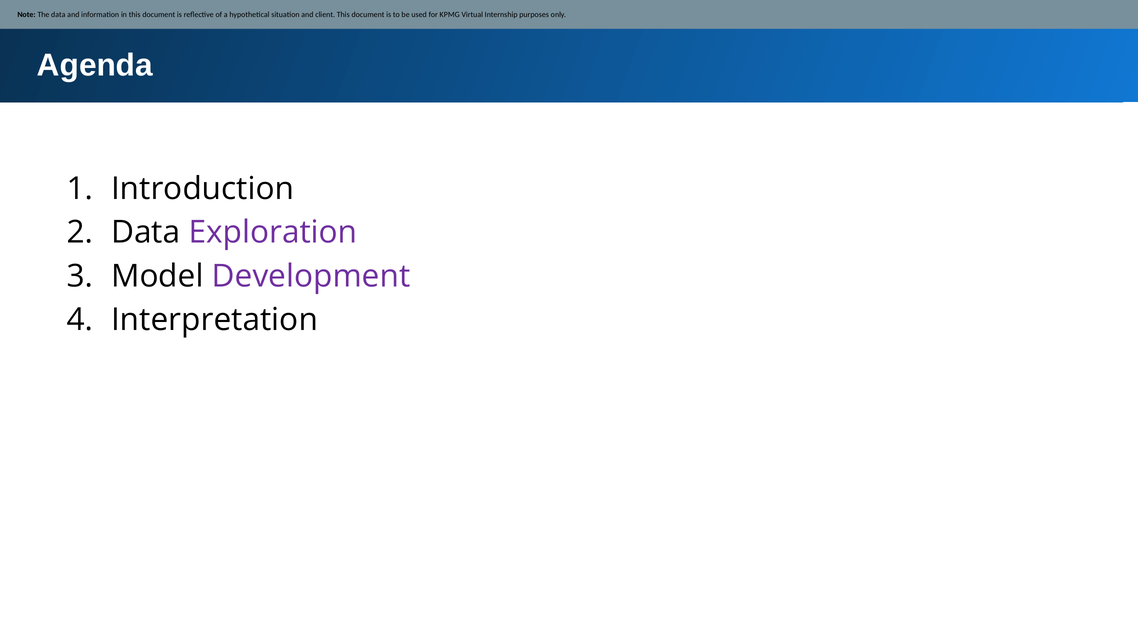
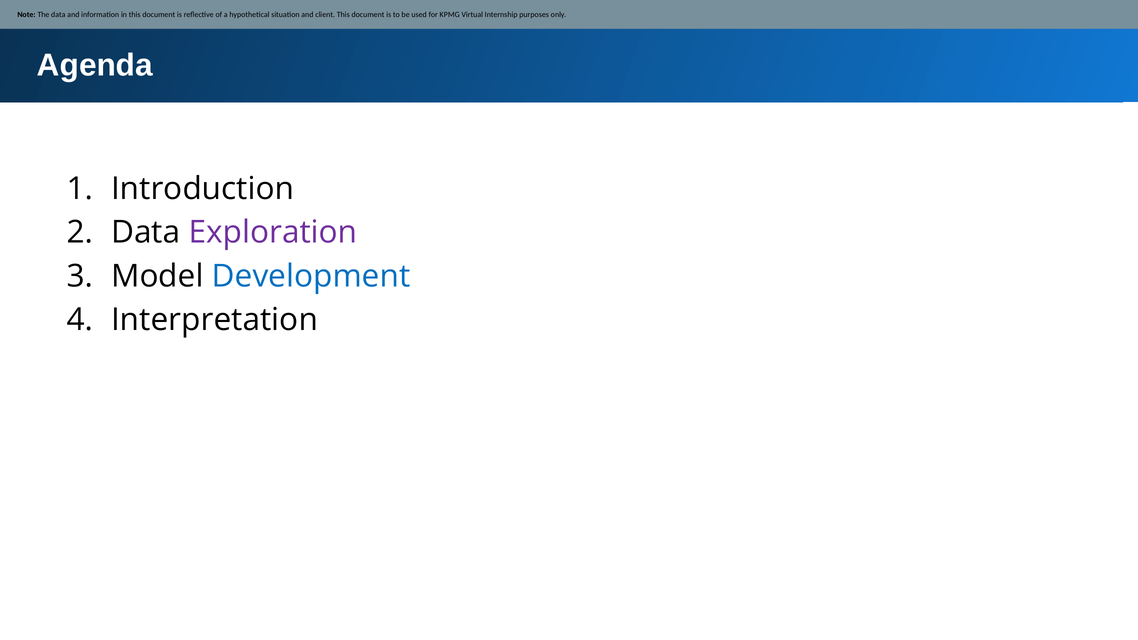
Development colour: purple -> blue (311, 276)
